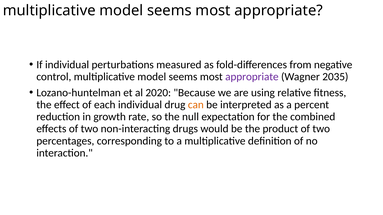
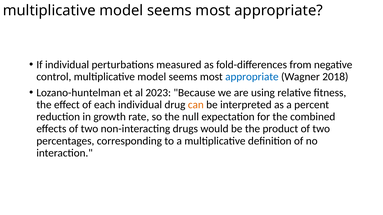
appropriate colour: purple -> blue (252, 77)
2035: 2035 -> 2018 (335, 77)
2020: 2020 -> 2023 (158, 93)
